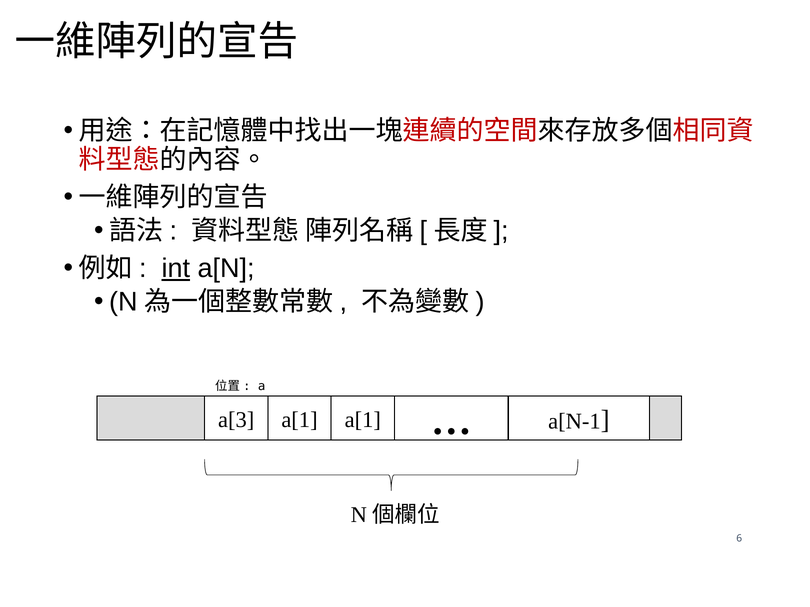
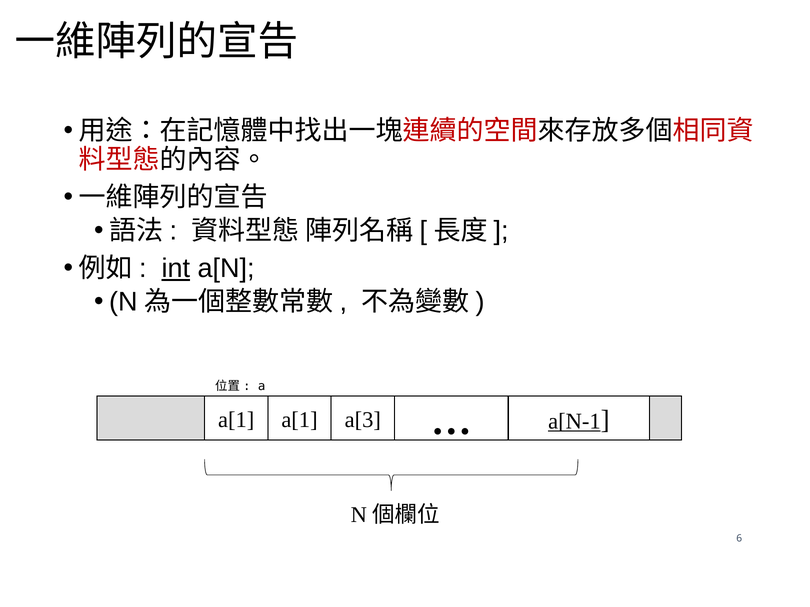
a[3: a[3 -> a[1 (236, 420)
a[1 a[1: a[1 -> a[3 (363, 420)
a[N-1 underline: none -> present (574, 422)
